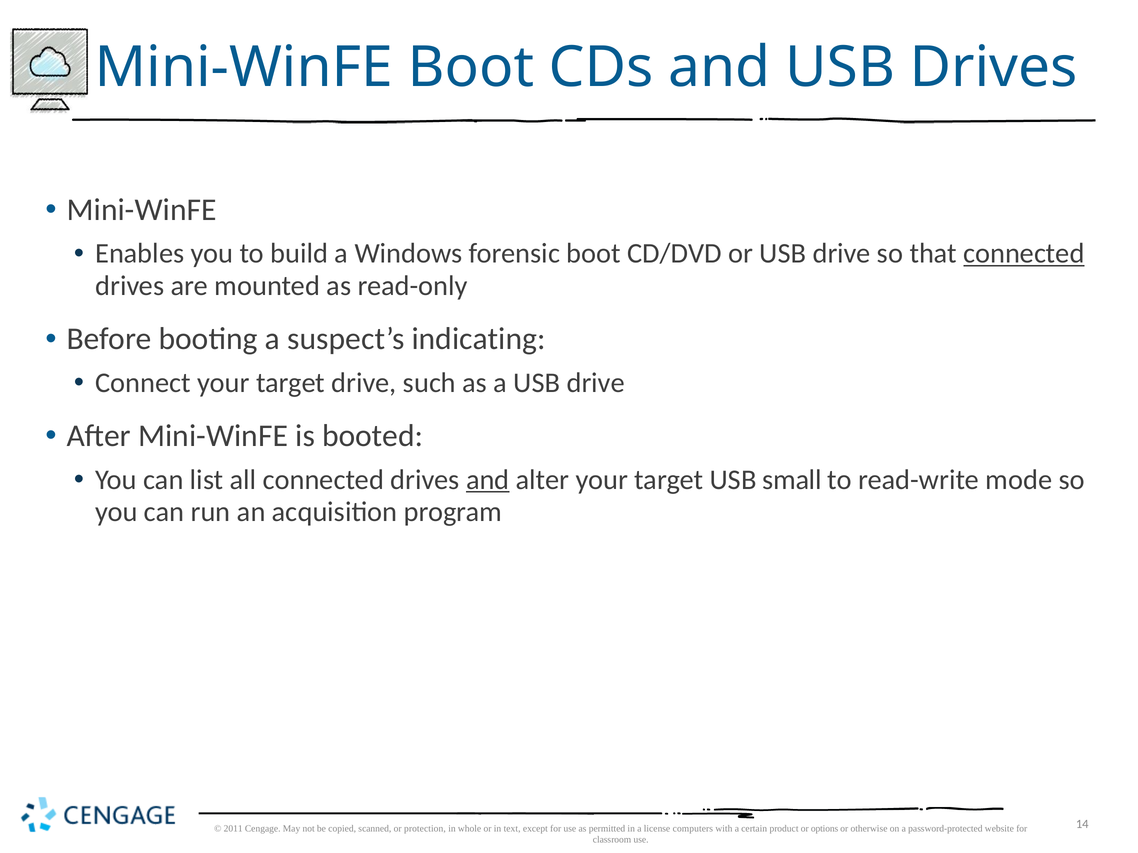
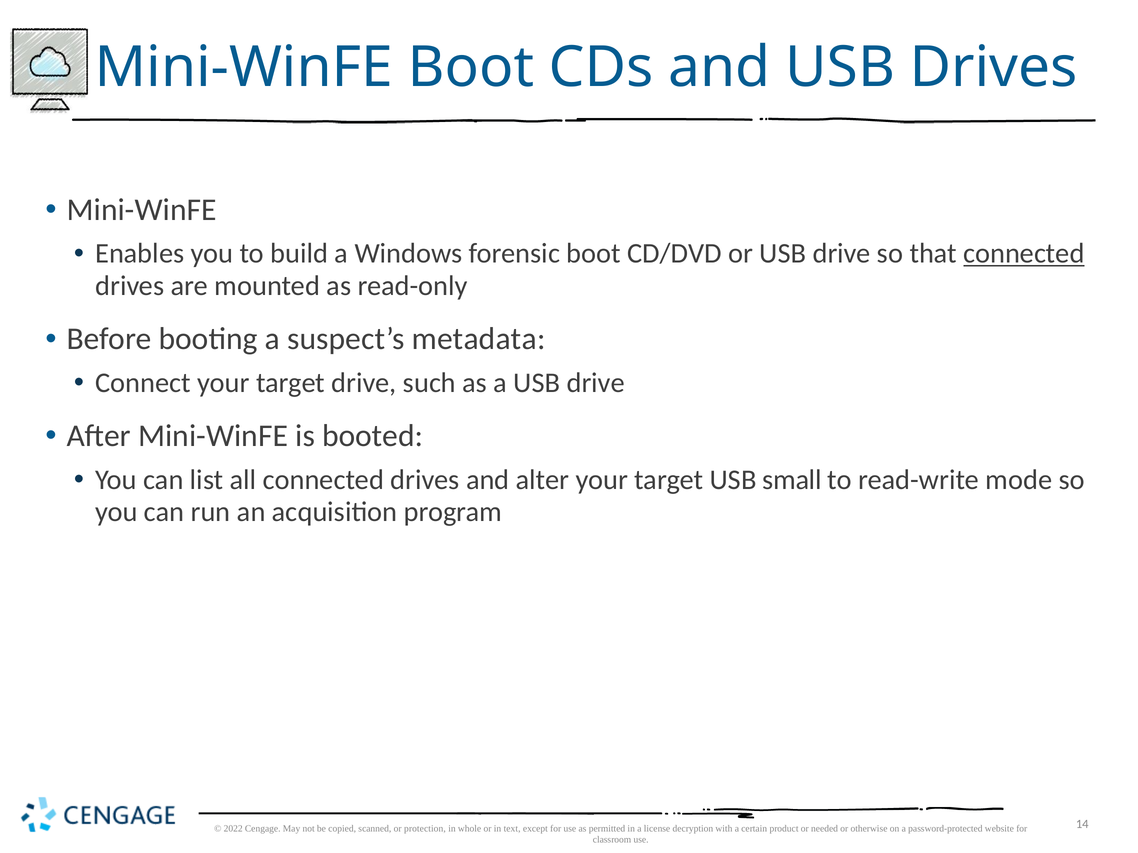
indicating: indicating -> metadata (479, 339)
and underline: present -> none (488, 480)
2011: 2011 -> 2022 (233, 829)
computers: computers -> decryption (693, 829)
options: options -> needed (825, 829)
